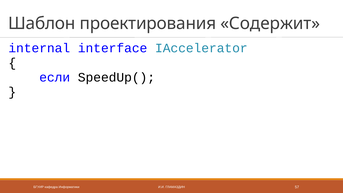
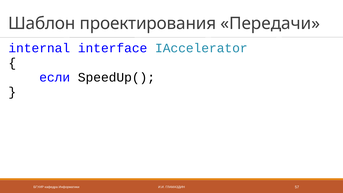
Содержит: Содержит -> Передачи (270, 24)
